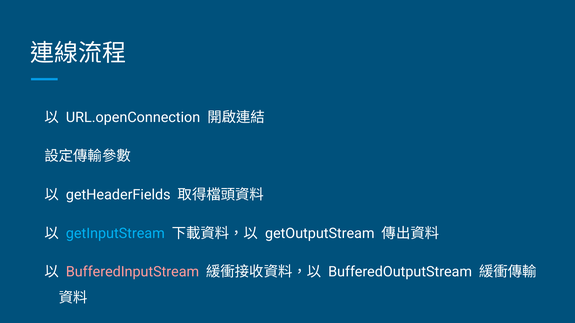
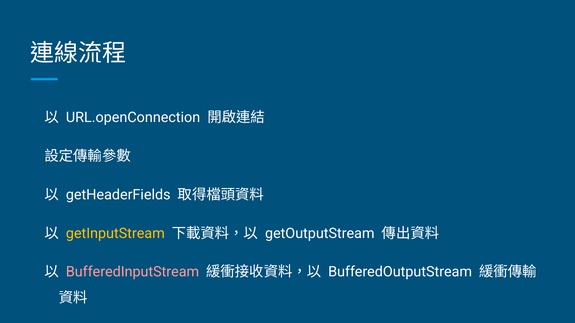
getInputStream colour: light blue -> yellow (115, 234)
